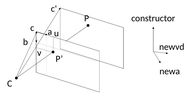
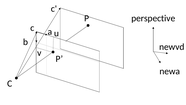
constructor: constructor -> perspective (153, 18)
